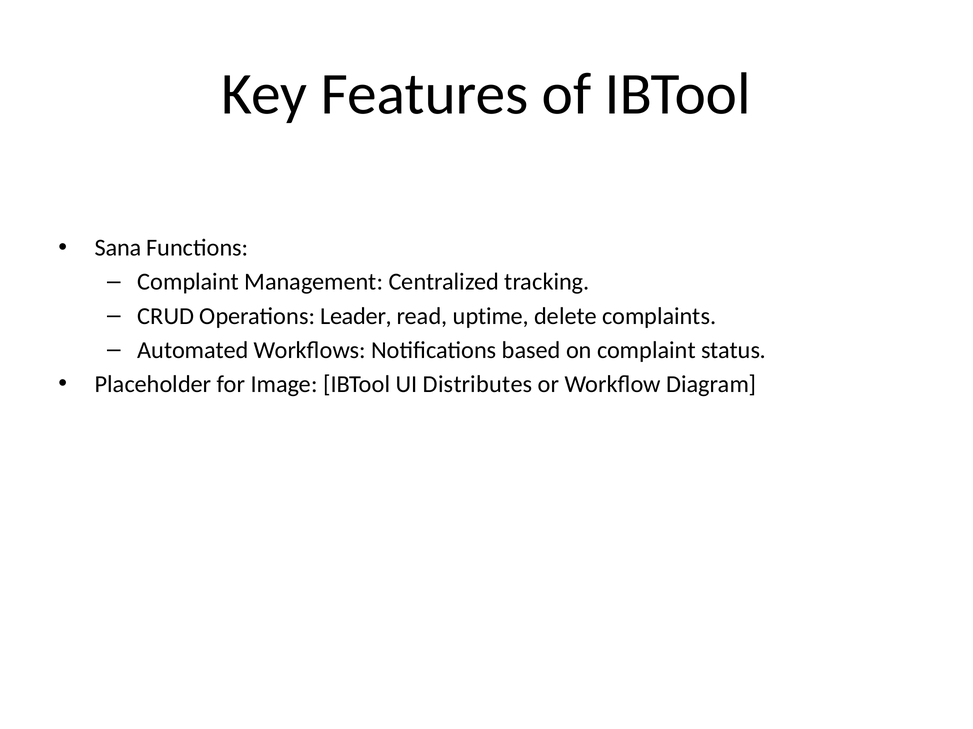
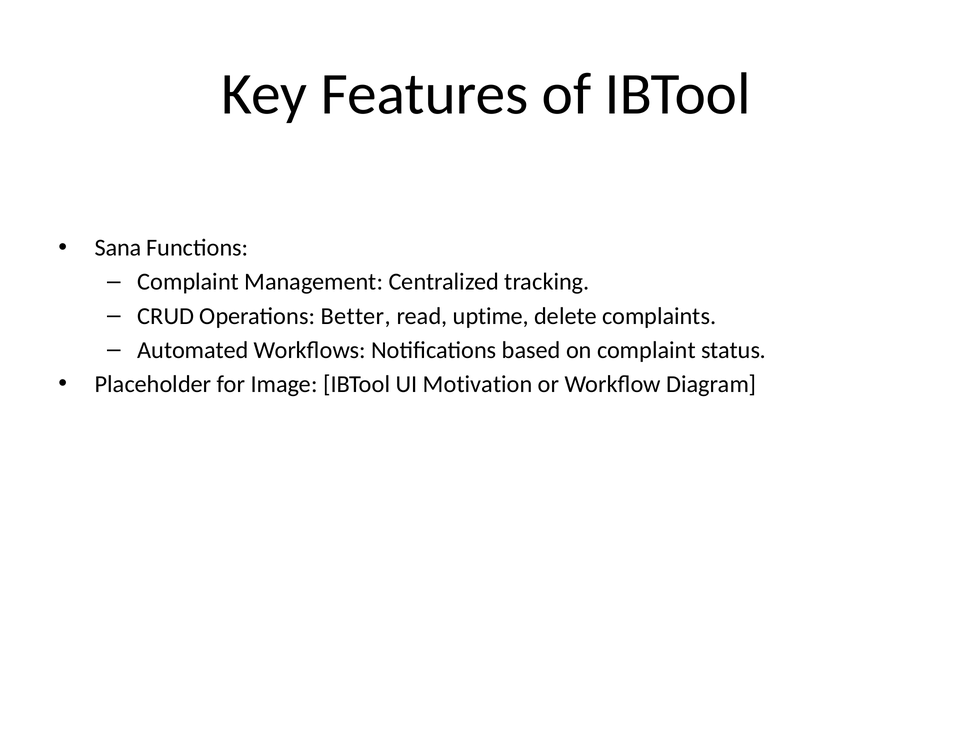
Leader: Leader -> Better (356, 316)
Distributes: Distributes -> Motivation (478, 384)
